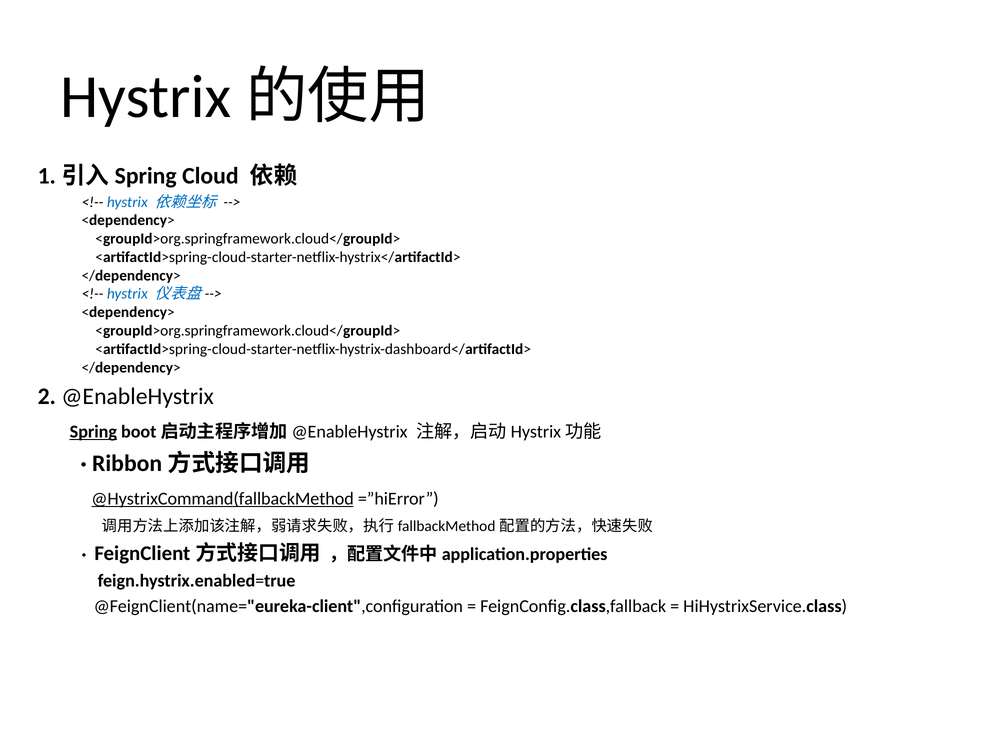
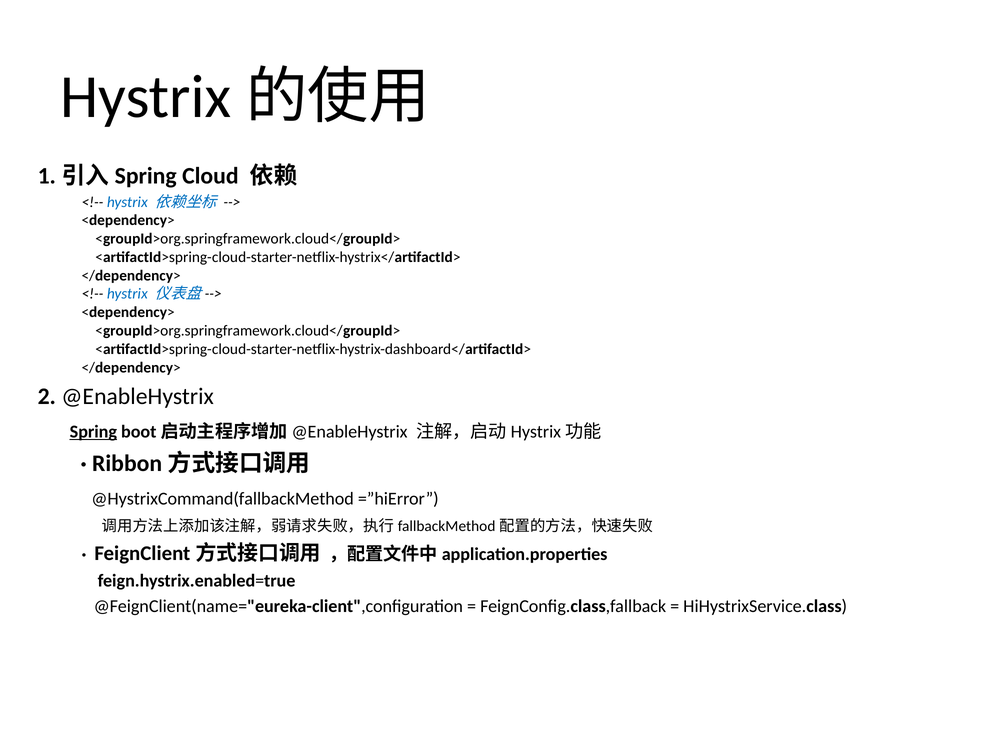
@HystrixCommand(fallbackMethod underline: present -> none (223, 499)
